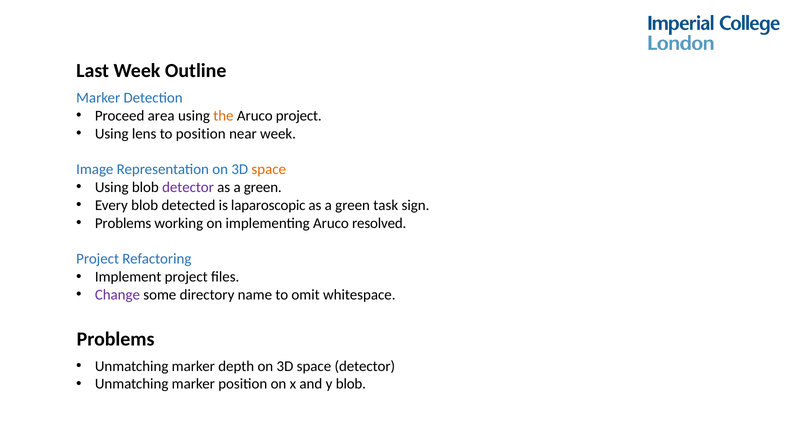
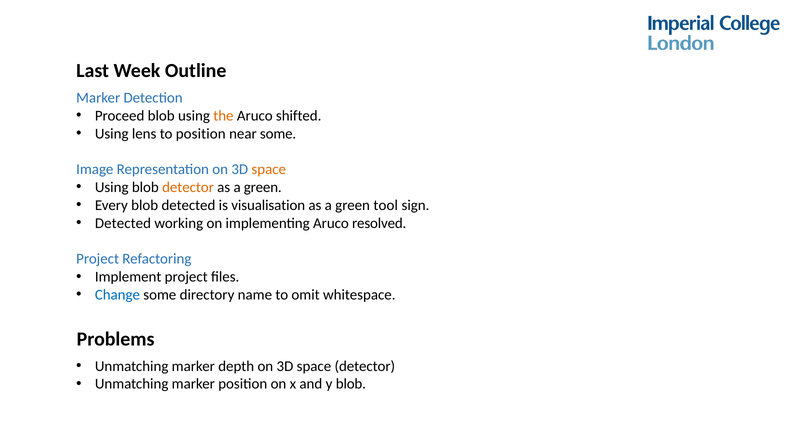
Proceed area: area -> blob (161, 116)
Aruco project: project -> shifted (299, 116)
near week: week -> some (278, 134)
detector colour: purple -> orange (188, 187)
laparoscopic: laparoscopic -> visualisation (268, 205)
task: task -> tool (386, 205)
Problems: Problems -> Detected (123, 223)
Change colour: purple -> blue (117, 295)
